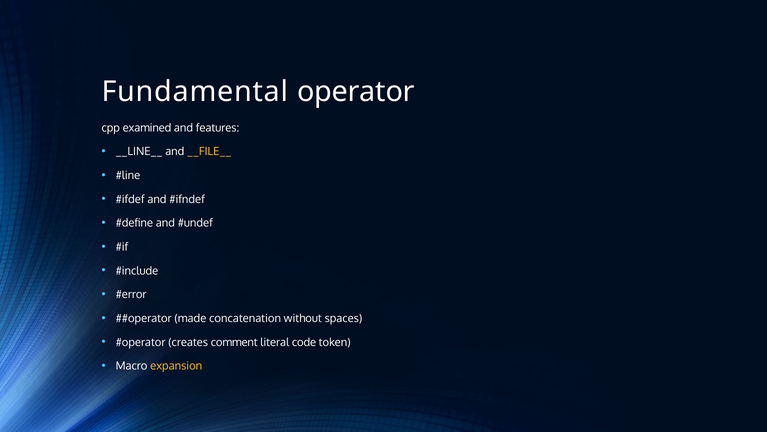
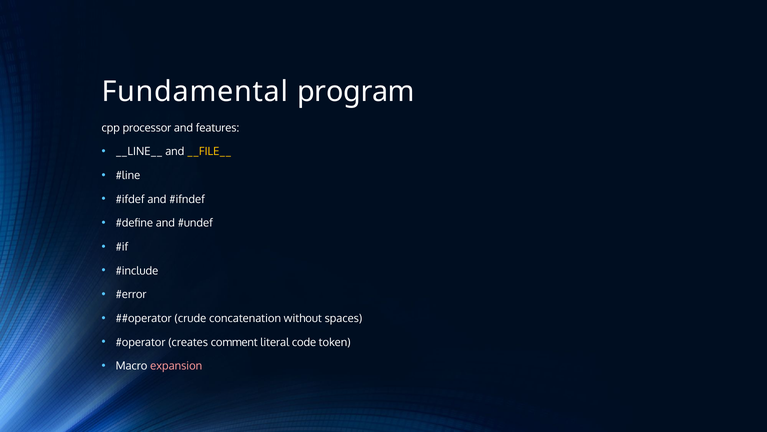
operator: operator -> program (356, 92)
examined: examined -> processor (147, 128)
made: made -> crude (190, 318)
expansion colour: yellow -> pink (176, 366)
